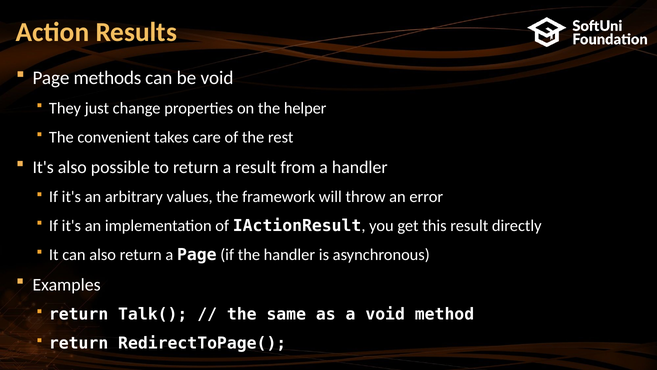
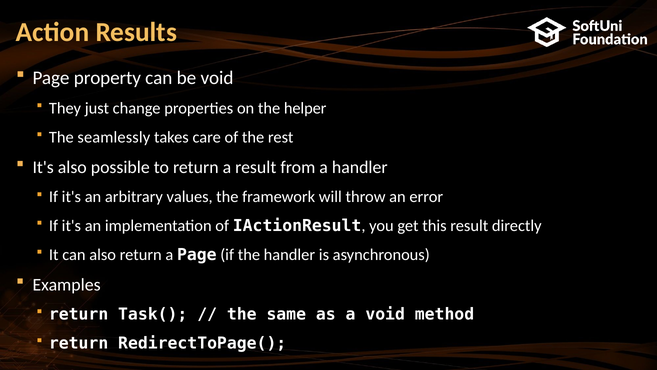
methods: methods -> property (107, 78)
convenient: convenient -> seamlessly (114, 137)
Talk(: Talk( -> Task( (153, 314)
